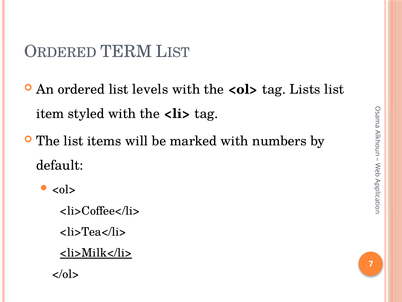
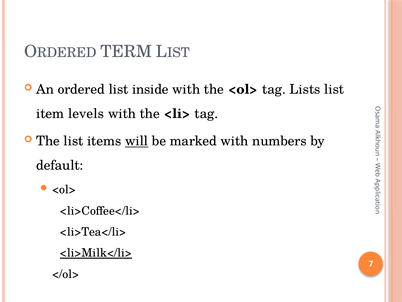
levels: levels -> inside (150, 89)
styled: styled -> levels (86, 113)
will underline: none -> present (137, 141)
